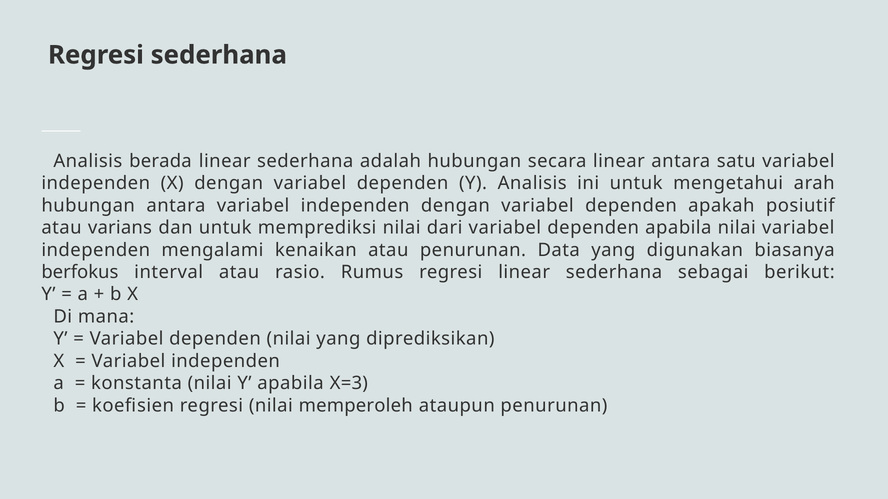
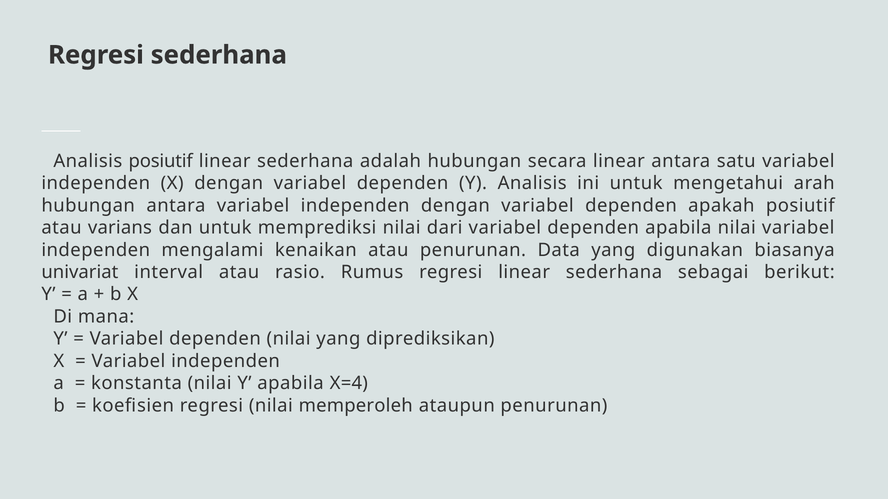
Analisis berada: berada -> posiutif (161, 161)
berfokus: berfokus -> univariat (80, 272)
X=3: X=3 -> X=4 (349, 384)
